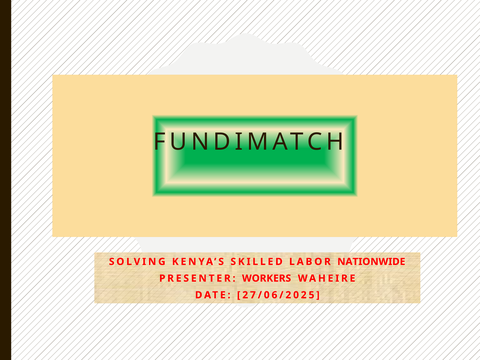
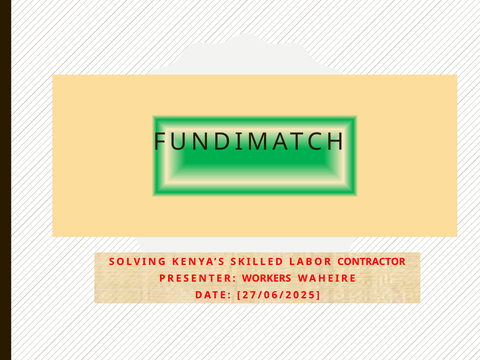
NATIONWIDE: NATIONWIDE -> CONTRACTOR (371, 262)
